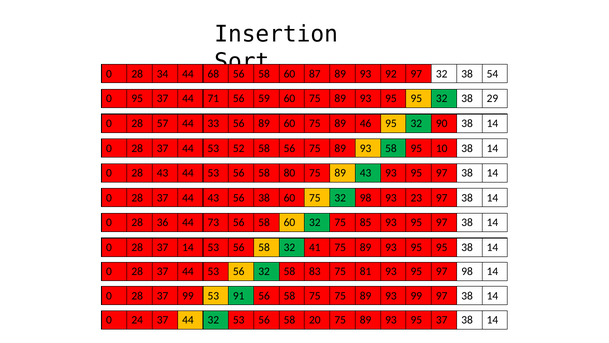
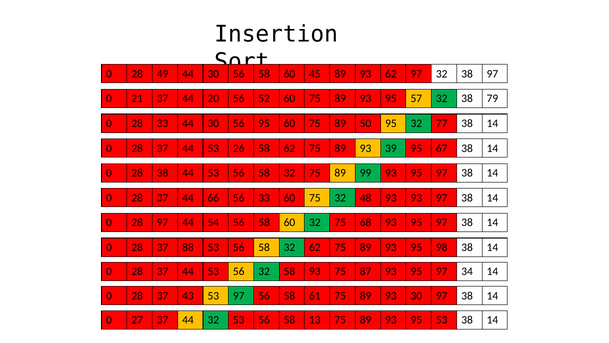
34: 34 -> 49 (163, 74)
68: 68 -> 30 (213, 74)
87: 87 -> 45 (315, 74)
93 92: 92 -> 62 (391, 74)
38 54: 54 -> 97 (492, 74)
0 95: 95 -> 21 (137, 98)
71: 71 -> 20 (213, 98)
59: 59 -> 52 (264, 98)
95: 95 -> 57 (416, 98)
29: 29 -> 79 (492, 98)
28 57: 57 -> 33 (163, 123)
33: 33 -> 30 (213, 123)
56 89: 89 -> 95 (264, 123)
46: 46 -> 50 (366, 123)
90: 90 -> 77 (442, 123)
52: 52 -> 26 (239, 148)
58 56: 56 -> 62 (289, 148)
93 58: 58 -> 39 (391, 148)
10: 10 -> 67 (442, 148)
28 43: 43 -> 38 (163, 173)
80: 80 -> 32 (289, 173)
89 43: 43 -> 99 (366, 173)
44 43: 43 -> 66 (213, 198)
56 38: 38 -> 33 (264, 198)
32 98: 98 -> 48 (366, 198)
93 23: 23 -> 93 (416, 198)
28 36: 36 -> 97 (163, 222)
73: 73 -> 54 (213, 222)
85: 85 -> 68 (366, 222)
37 14: 14 -> 88 (188, 247)
32 41: 41 -> 62 (315, 247)
95: 95 -> 98 (442, 247)
58 83: 83 -> 93 (315, 271)
81: 81 -> 87 (366, 271)
97 98: 98 -> 34 (467, 271)
37 99: 99 -> 43 (188, 295)
53 91: 91 -> 97 (239, 295)
58 75: 75 -> 61 (315, 295)
93 99: 99 -> 30 (416, 295)
24: 24 -> 27 (137, 320)
20: 20 -> 13 (315, 320)
93 95 37: 37 -> 53 (442, 320)
